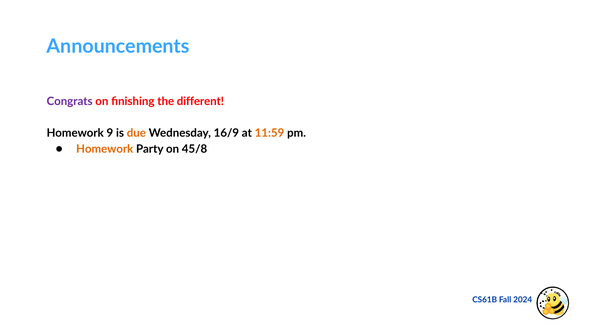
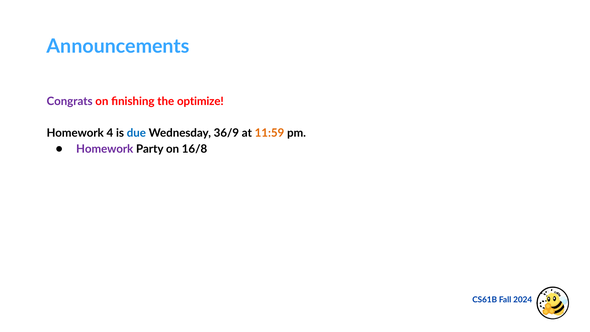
different: different -> optimize (200, 101)
9: 9 -> 4 (110, 133)
due colour: orange -> blue (136, 133)
16/9: 16/9 -> 36/9 (226, 133)
Homework colour: orange -> purple (105, 149)
45/8: 45/8 -> 16/8 (195, 149)
